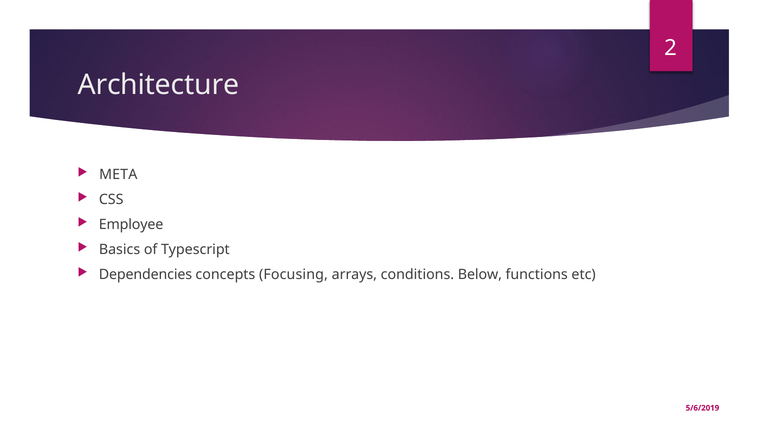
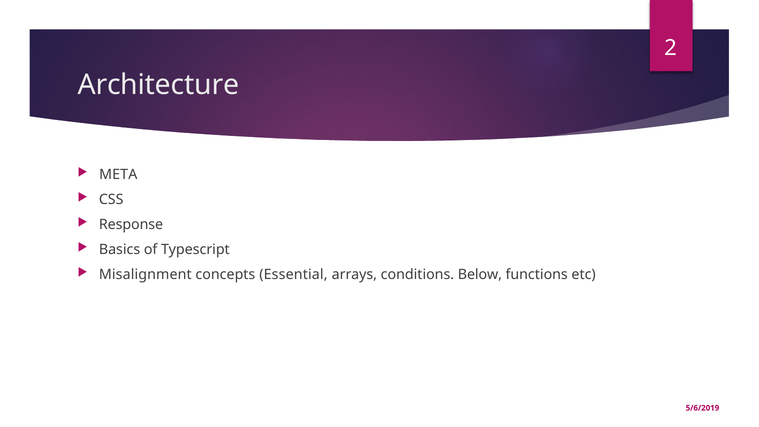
Employee: Employee -> Response (131, 224)
Dependencies: Dependencies -> Misalignment (145, 274)
Focusing: Focusing -> Essential (293, 274)
